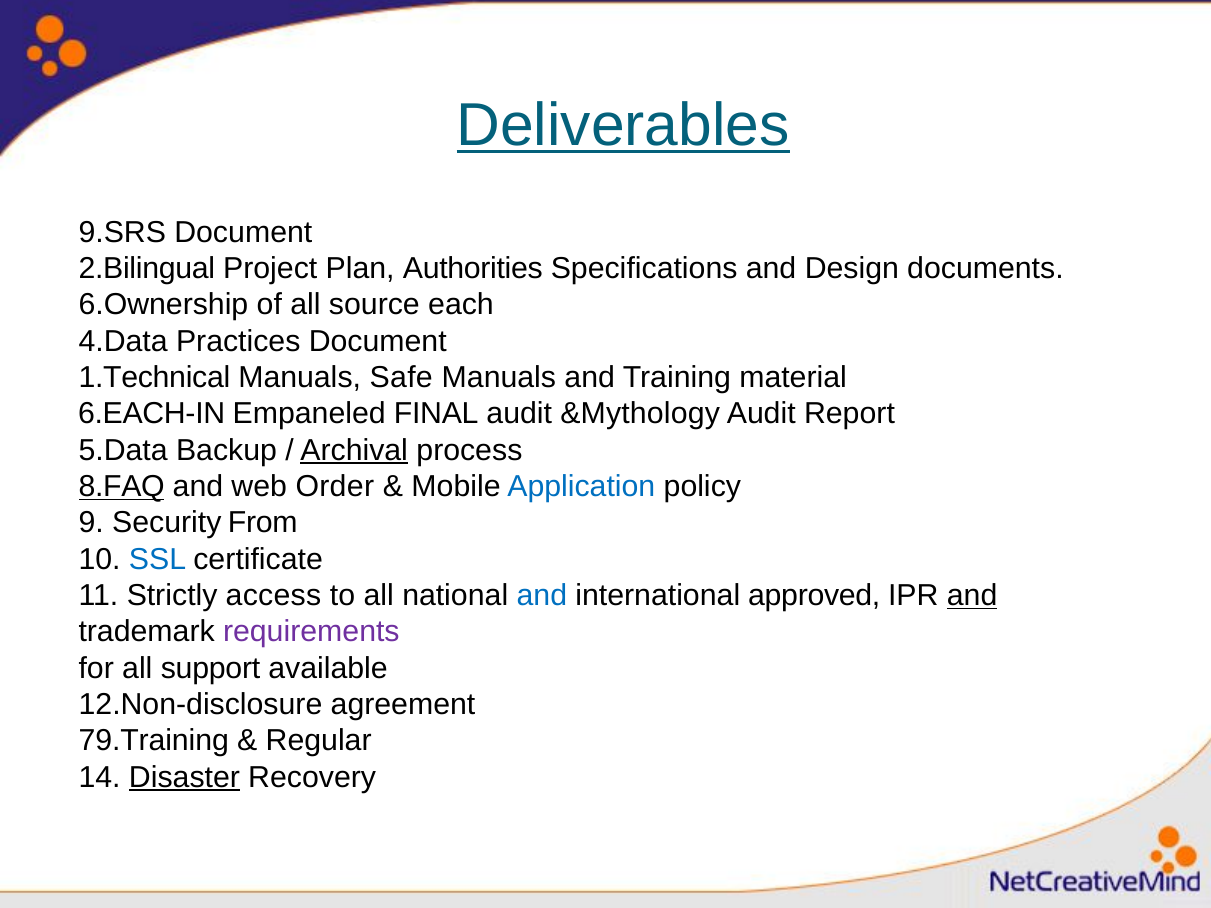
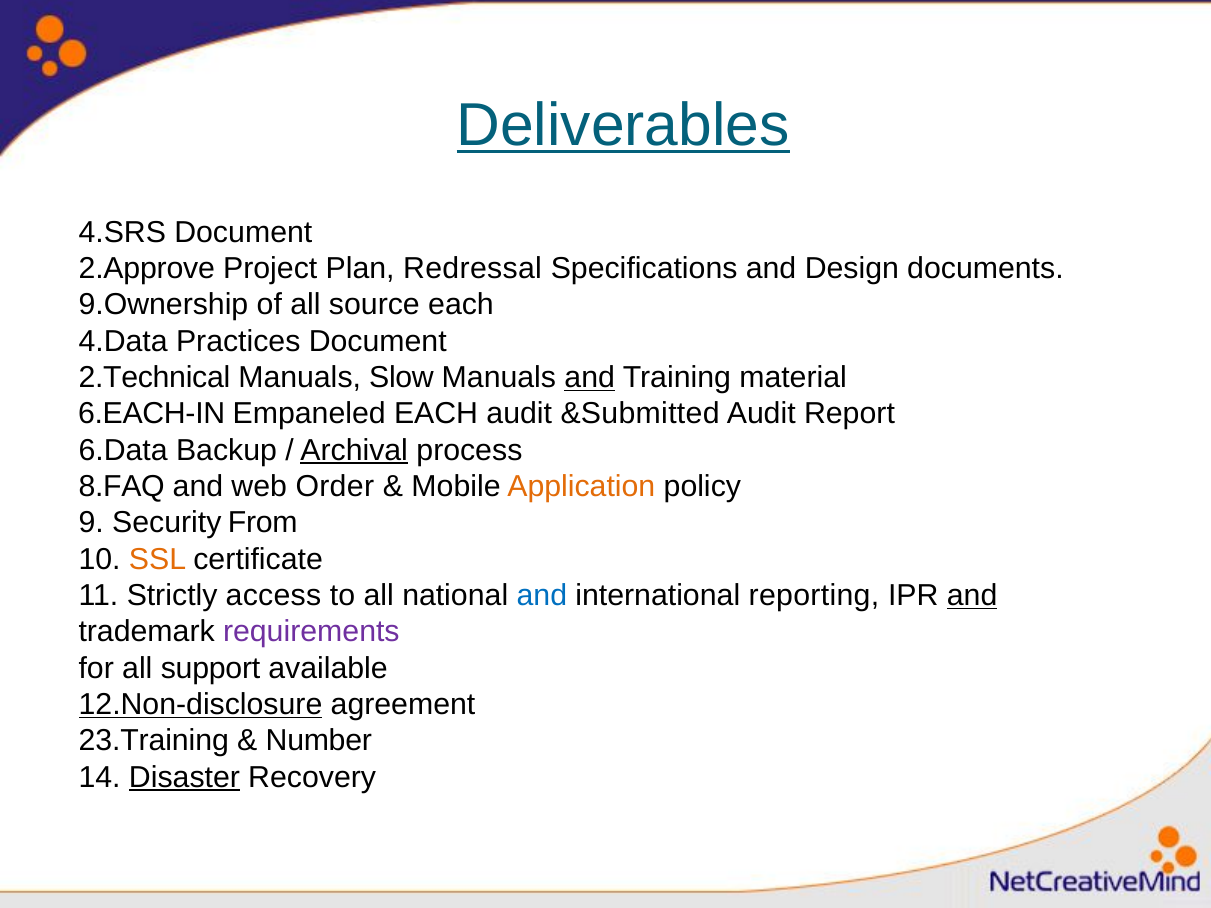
9.SRS: 9.SRS -> 4.SRS (122, 232)
2.Bilingual: 2.Bilingual -> 2.Approve (147, 269)
Authorities: Authorities -> Redressal (473, 269)
6.Ownership: 6.Ownership -> 9.Ownership (163, 305)
1.Technical: 1.Technical -> 2.Technical (154, 378)
Safe: Safe -> Slow (402, 378)
and underline: none -> present (590, 378)
Empaneled FINAL: FINAL -> EACH (436, 414)
&Mythology: &Mythology -> &Submitted (640, 414)
5.Data: 5.Data -> 6.Data (123, 450)
8.FAQ underline: present -> none (122, 487)
Application colour: blue -> orange (581, 487)
SSL colour: blue -> orange (158, 559)
approved: approved -> reporting (814, 596)
12.Non-disclosure underline: none -> present (200, 705)
79.Training: 79.Training -> 23.Training (154, 741)
Regular: Regular -> Number (319, 741)
